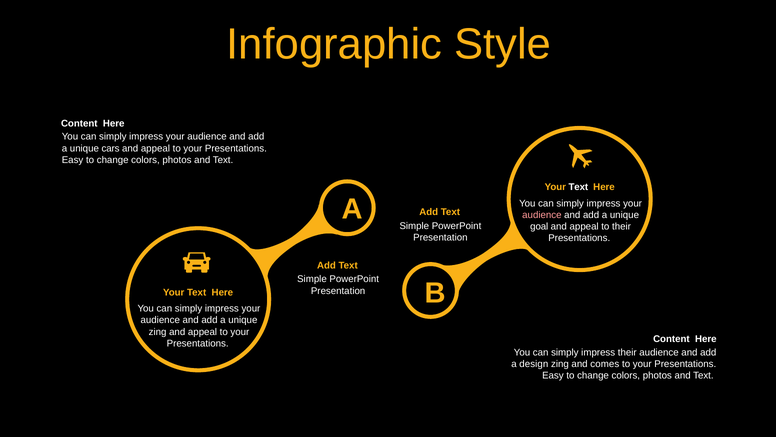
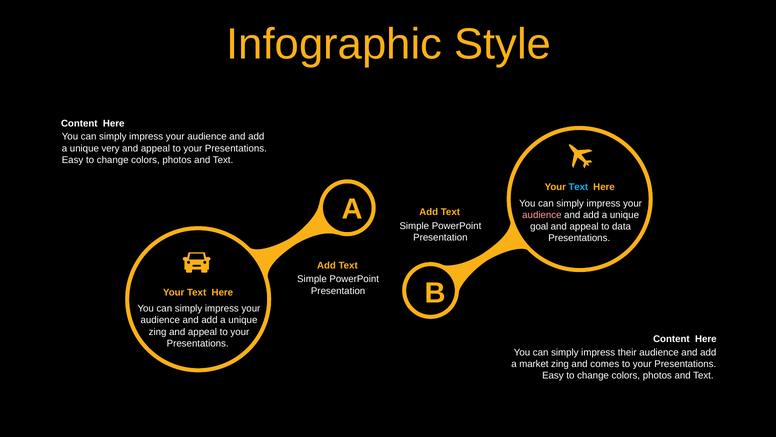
cars: cars -> very (111, 148)
Text colour: white -> light blue (578, 187)
to their: their -> data (622, 226)
design: design -> market (534, 364)
